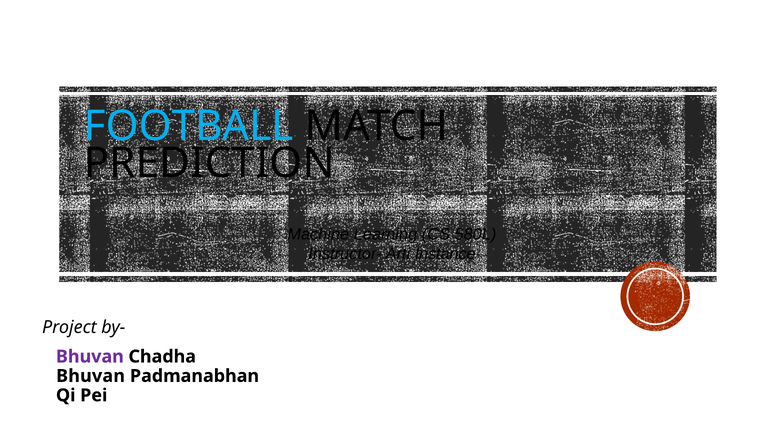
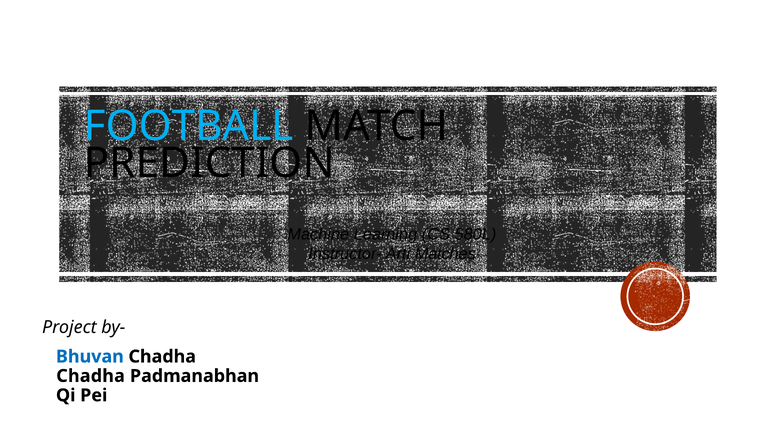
Instance: Instance -> Matches (445, 254)
Bhuvan colour: purple -> blue (90, 357)
Bhuvan: Bhuvan -> Chadha (91, 376)
